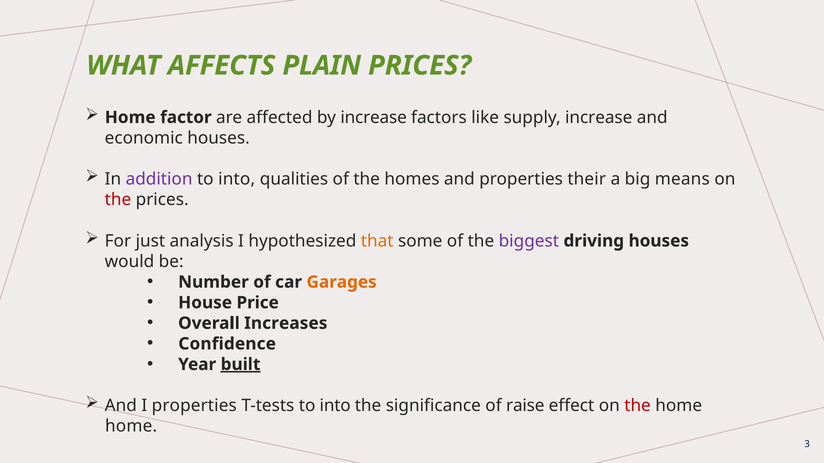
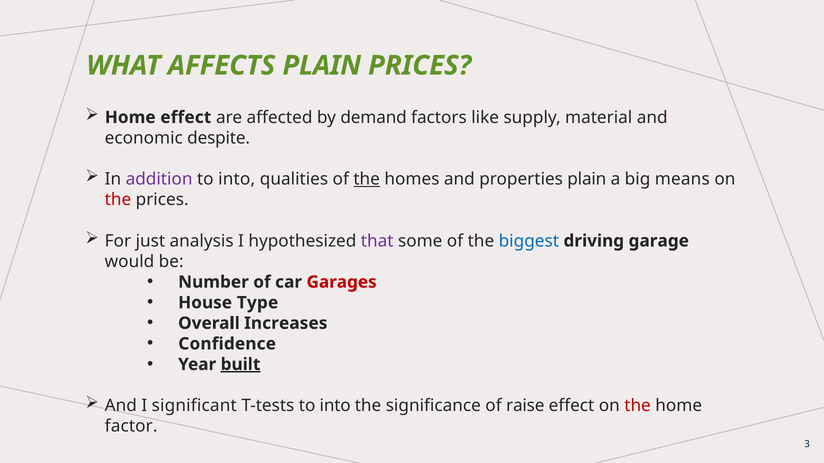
Home factor: factor -> effect (186, 117)
by increase: increase -> demand (374, 117)
supply increase: increase -> material (599, 117)
economic houses: houses -> despite (219, 138)
the underline: none -> present (367, 179)
properties their: their -> plain (587, 179)
that colour: orange -> purple (377, 241)
biggest colour: purple -> blue (529, 241)
driving houses: houses -> garage (659, 241)
Garages colour: orange -> red (342, 282)
Price: Price -> Type (258, 303)
I properties: properties -> significant (194, 406)
home: home -> factor (131, 427)
